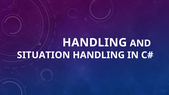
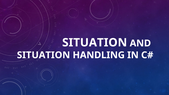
HANDLING: HANDLING -> SITUATION (95, 43)
